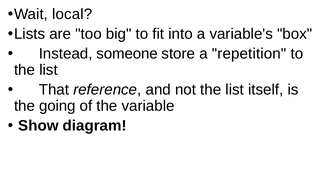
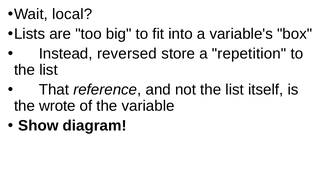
someone: someone -> reversed (127, 54)
going: going -> wrote (57, 106)
